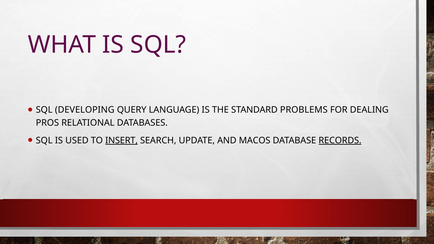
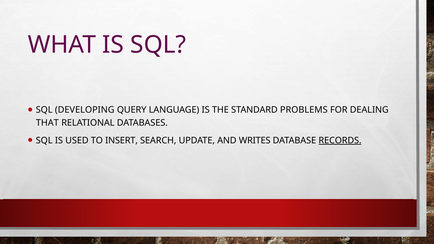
PROS: PROS -> THAT (47, 123)
INSERT underline: present -> none (122, 141)
MACOS: MACOS -> WRITES (255, 141)
